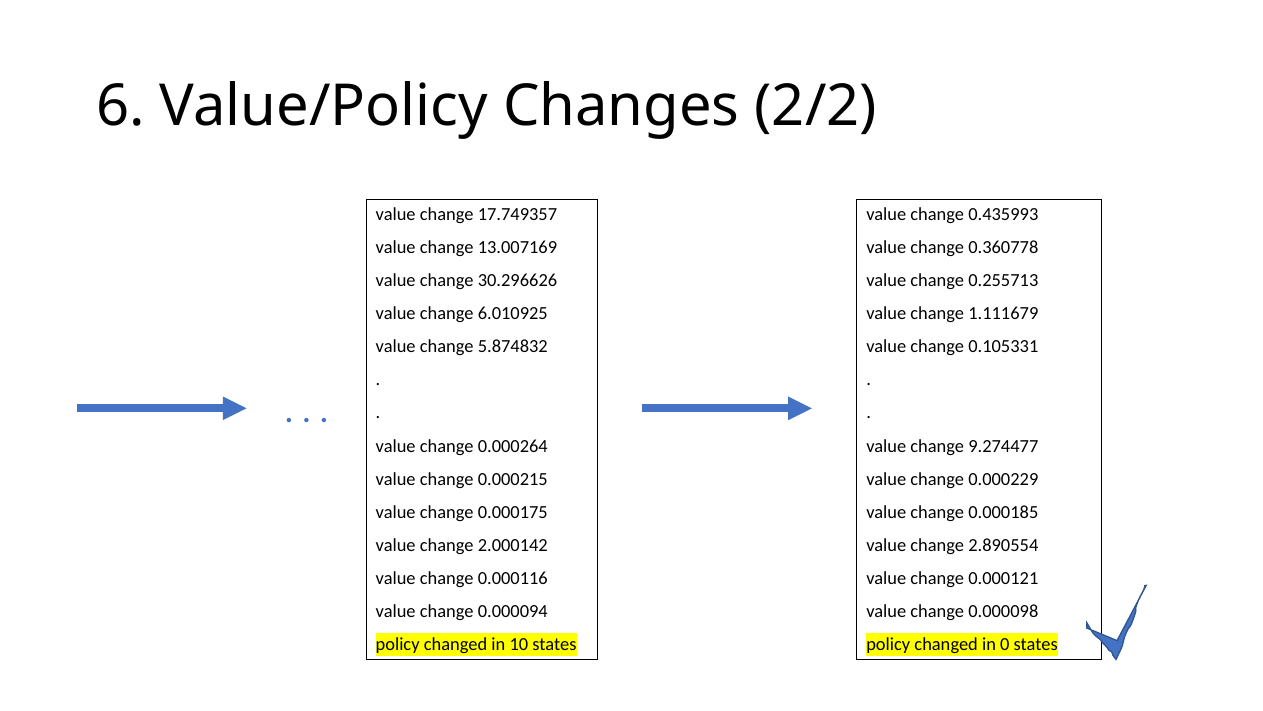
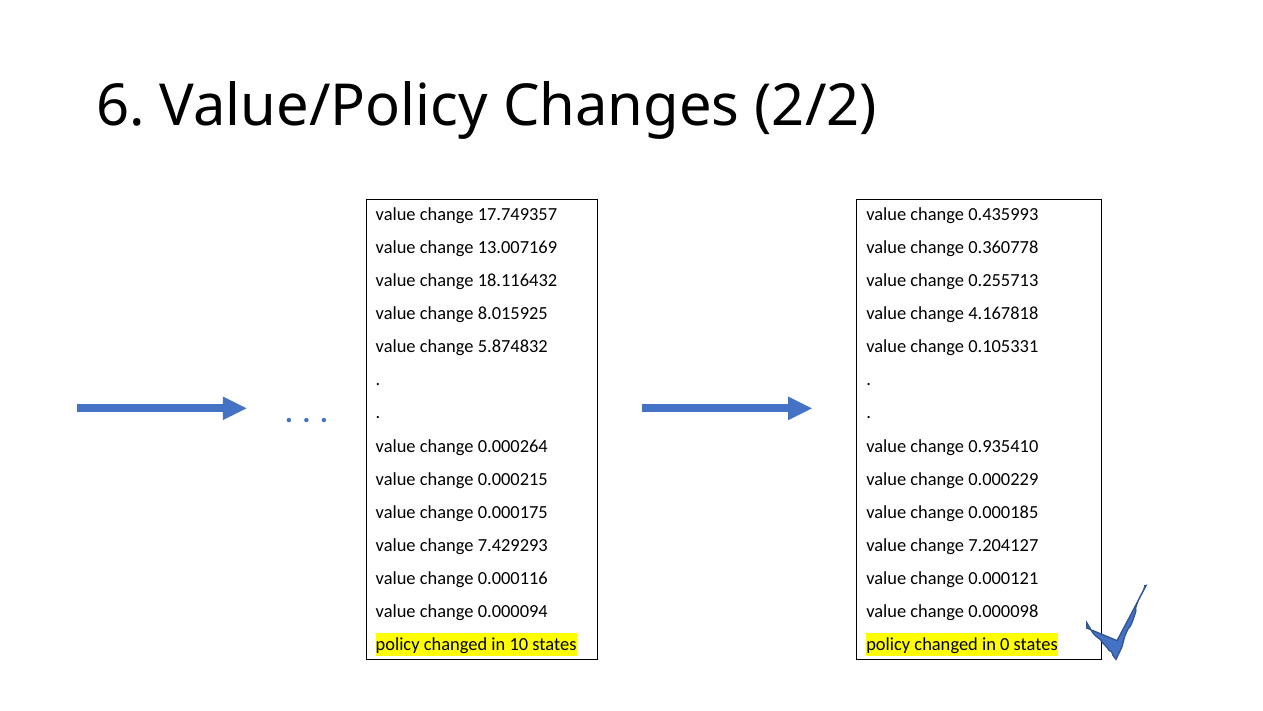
30.296626: 30.296626 -> 18.116432 (517, 280)
6.010925: 6.010925 -> 8.015925 (513, 313)
1.111679: 1.111679 -> 4.167818 (1003, 313)
9.274477: 9.274477 -> 0.935410 (1003, 446)
2.000142: 2.000142 -> 7.429293 (513, 545)
2.890554: 2.890554 -> 7.204127 (1003, 545)
